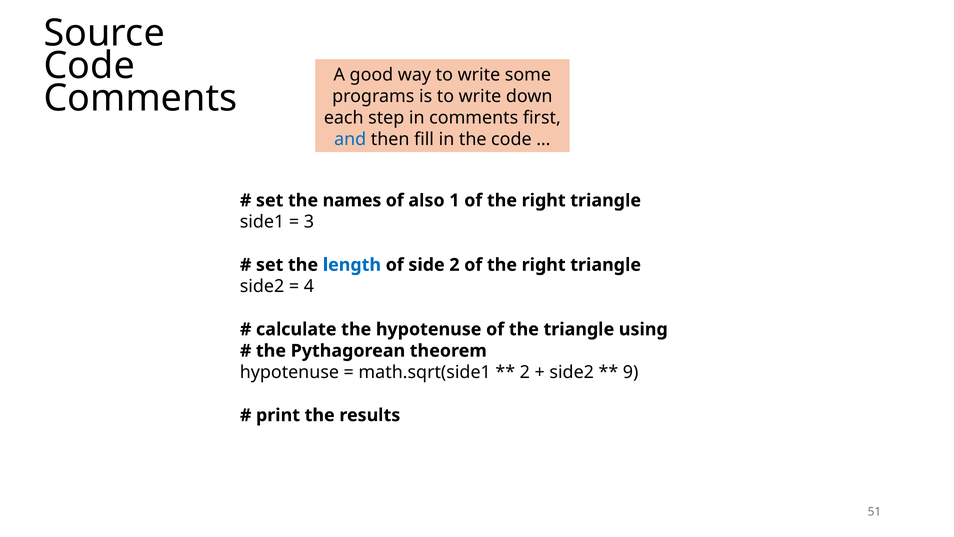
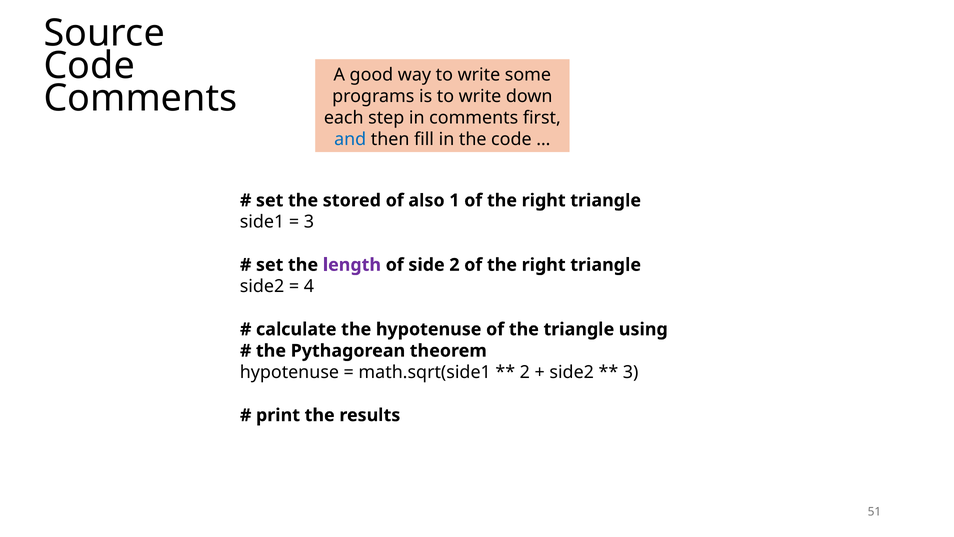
names: names -> stored (352, 200)
length colour: blue -> purple (352, 265)
9: 9 -> 3 (631, 372)
